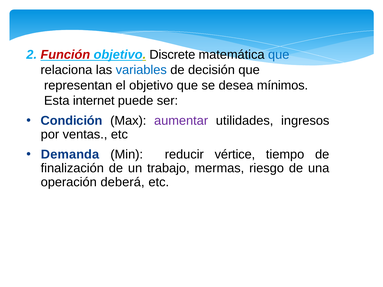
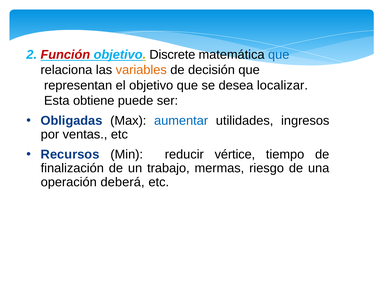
variables colour: blue -> orange (141, 70)
mínimos: mínimos -> localizar (282, 85)
internet: internet -> obtiene (94, 101)
Condición: Condición -> Obligadas (72, 121)
aumentar colour: purple -> blue (181, 121)
Demanda: Demanda -> Recursos (70, 155)
